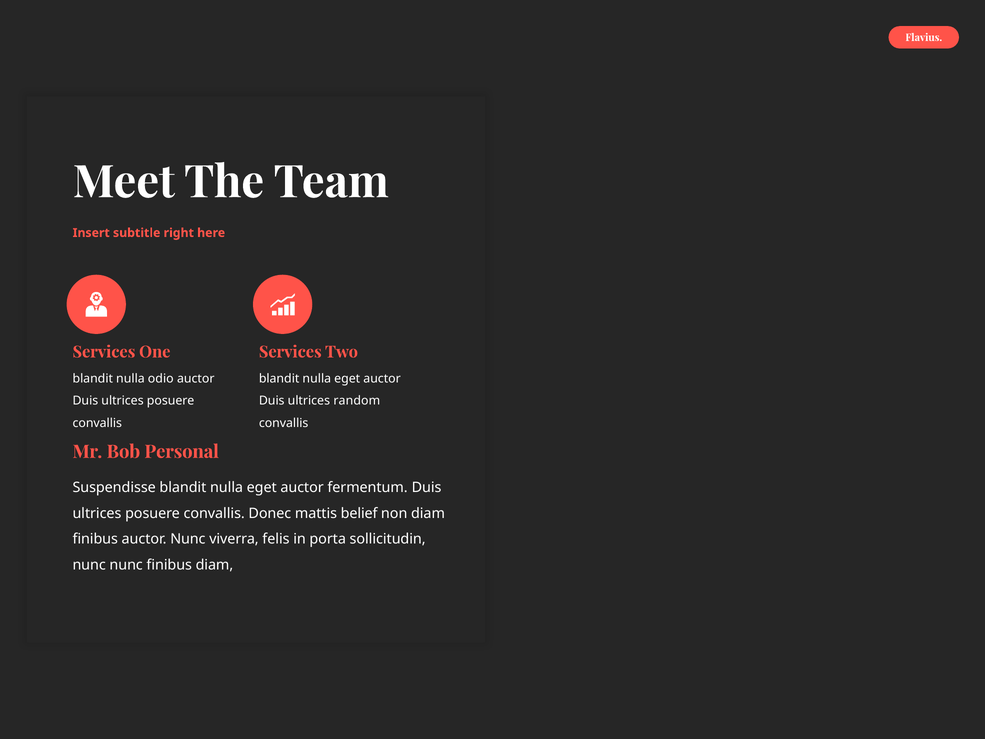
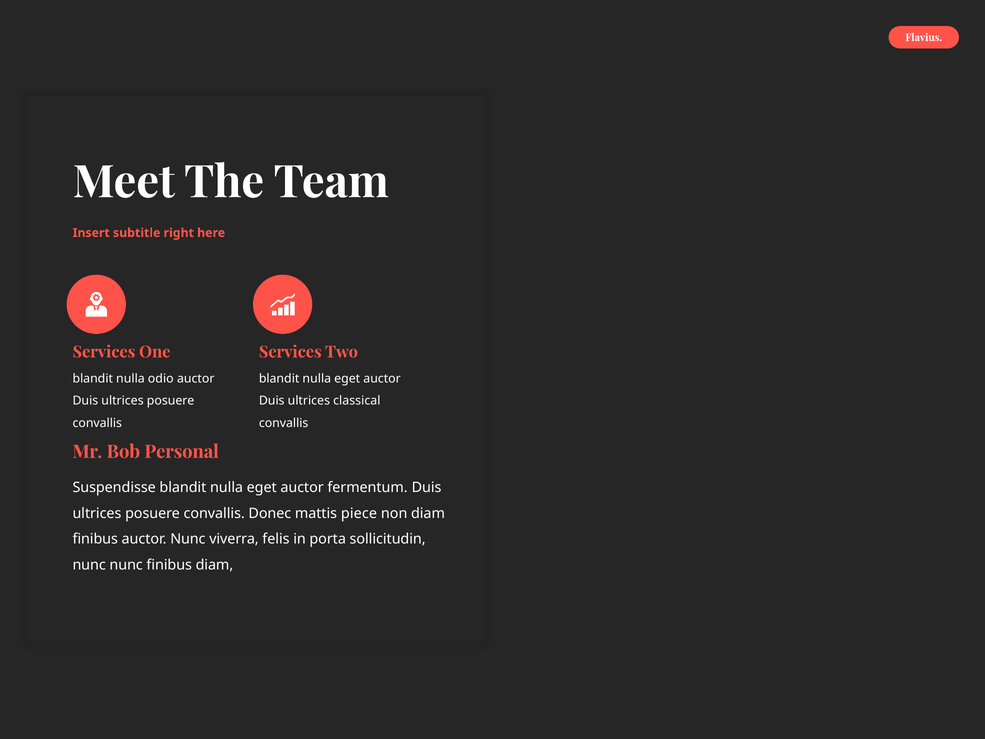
random: random -> classical (357, 401)
belief: belief -> piece (359, 513)
